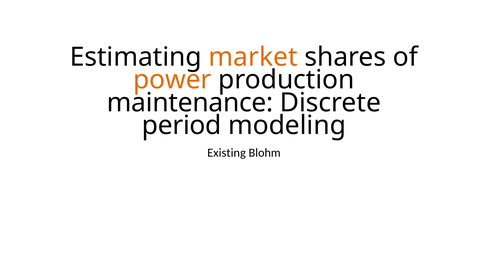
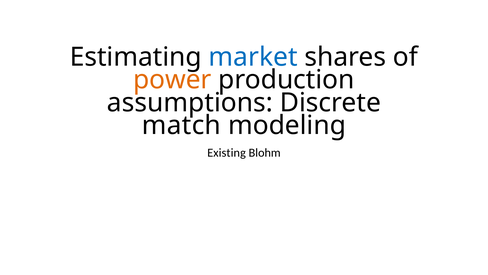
market colour: orange -> blue (253, 57)
maintenance: maintenance -> assumptions (190, 103)
period: period -> match (181, 125)
